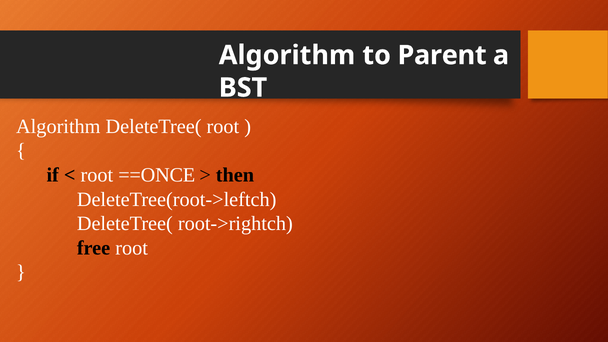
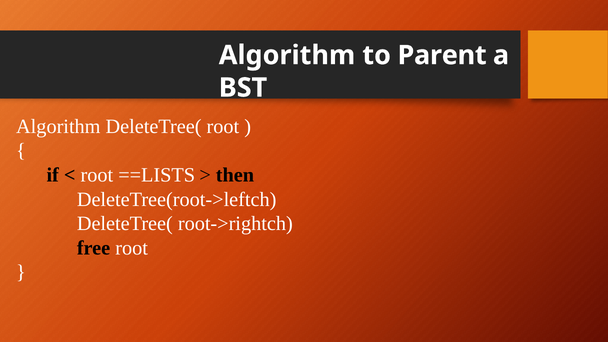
==ONCE: ==ONCE -> ==LISTS (157, 175)
